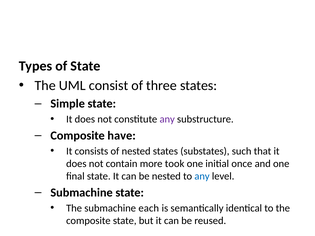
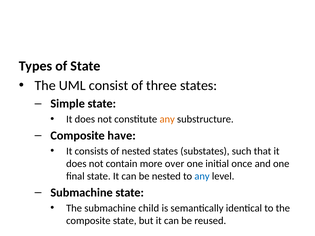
any colour: purple -> orange (167, 119)
took: took -> over (175, 164)
each: each -> child (149, 208)
